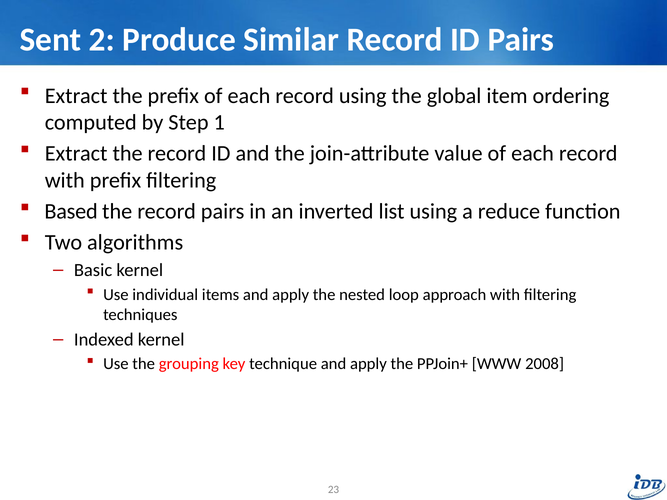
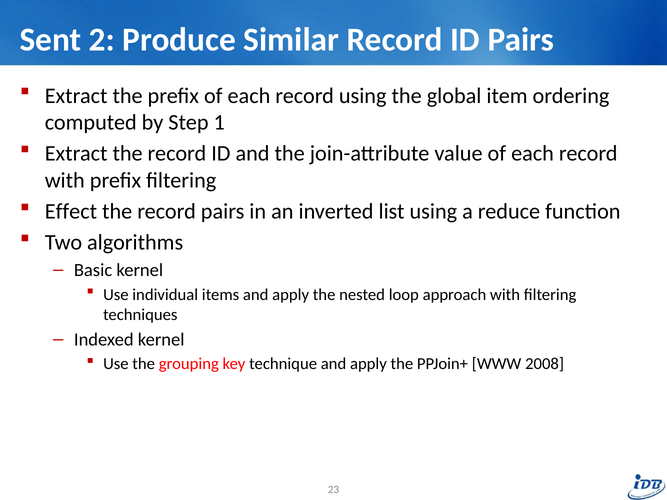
Based: Based -> Effect (71, 211)
